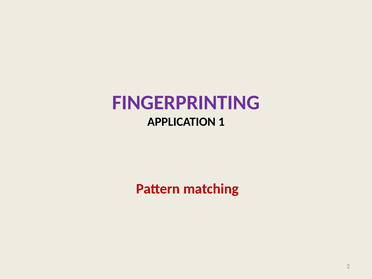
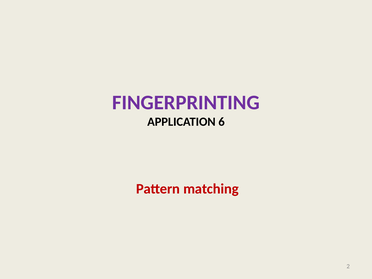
1: 1 -> 6 (222, 122)
